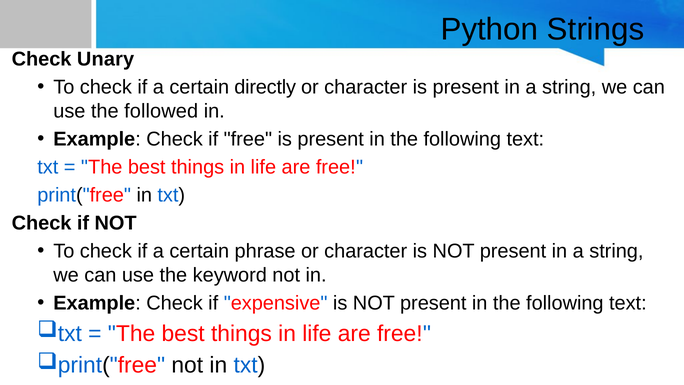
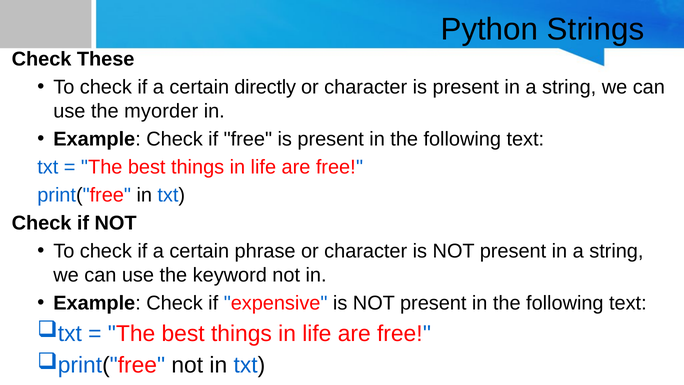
Unary: Unary -> These (106, 59)
followed: followed -> myorder (161, 111)
